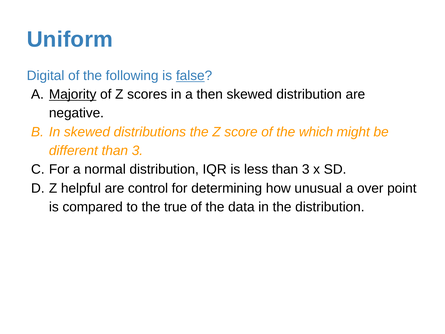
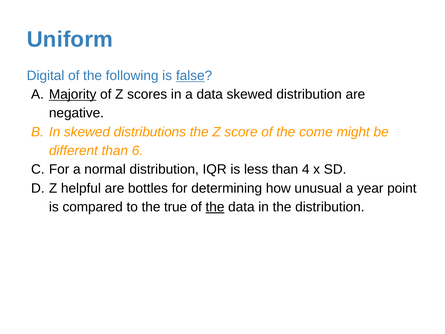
a then: then -> data (210, 94)
which: which -> come (316, 132)
different than 3: 3 -> 6 (137, 151)
less than 3: 3 -> 4 (306, 169)
control: control -> bottles (148, 188)
over: over -> year (370, 188)
the underline: none -> present (215, 207)
